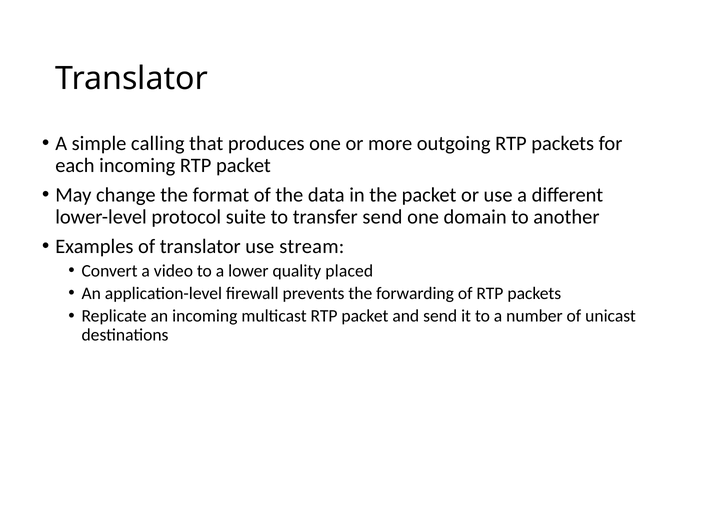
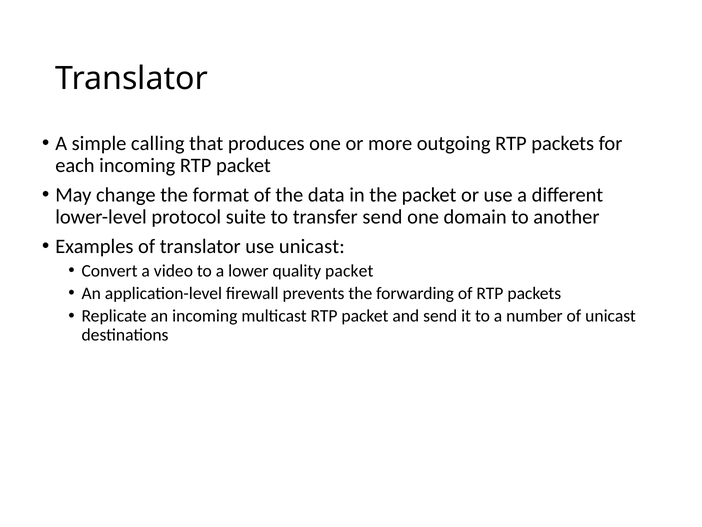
use stream: stream -> unicast (312, 246)
quality placed: placed -> packet (349, 270)
